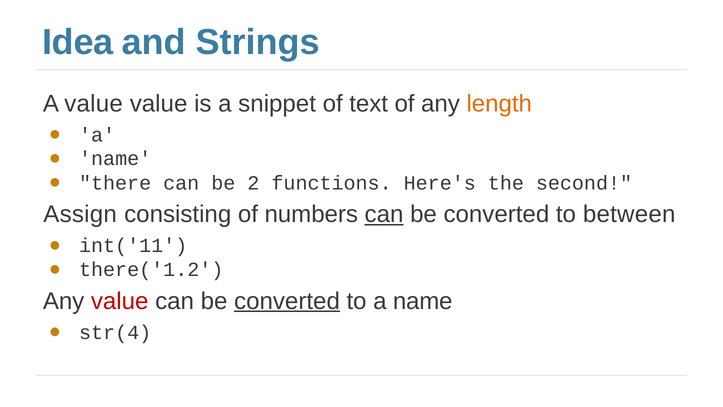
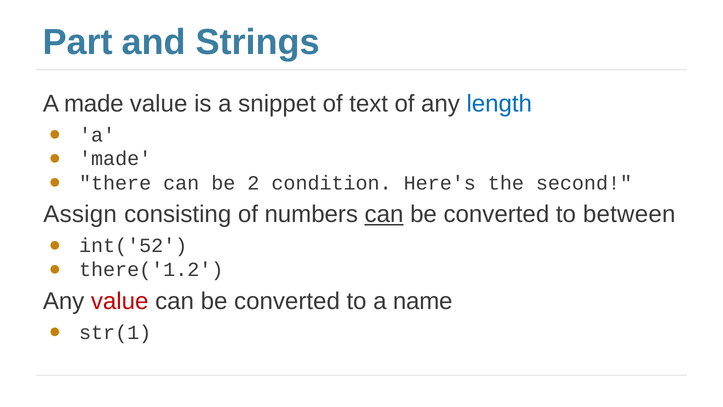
Idea: Idea -> Part (78, 42)
A value: value -> made (94, 104)
length colour: orange -> blue (499, 104)
name: name -> made (115, 159)
functions: functions -> condition (332, 183)
int('11: int('11 -> int('52 (133, 245)
converted underline: present -> none (287, 301)
str(4: str(4 -> str(1 (115, 332)
